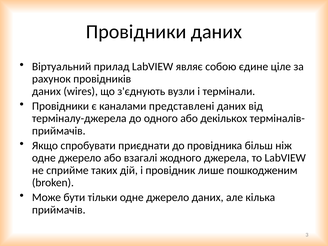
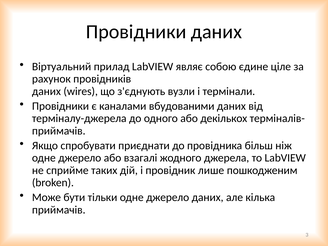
представлені: представлені -> вбудованими (182, 106)
